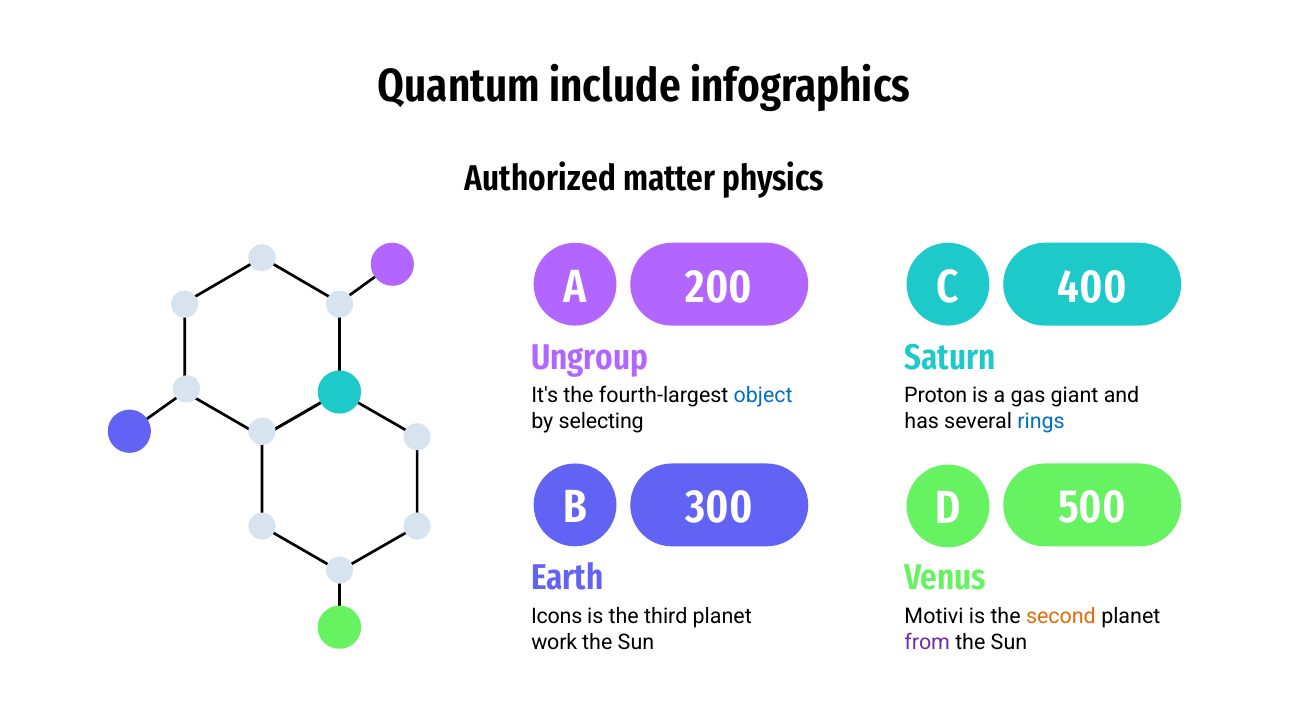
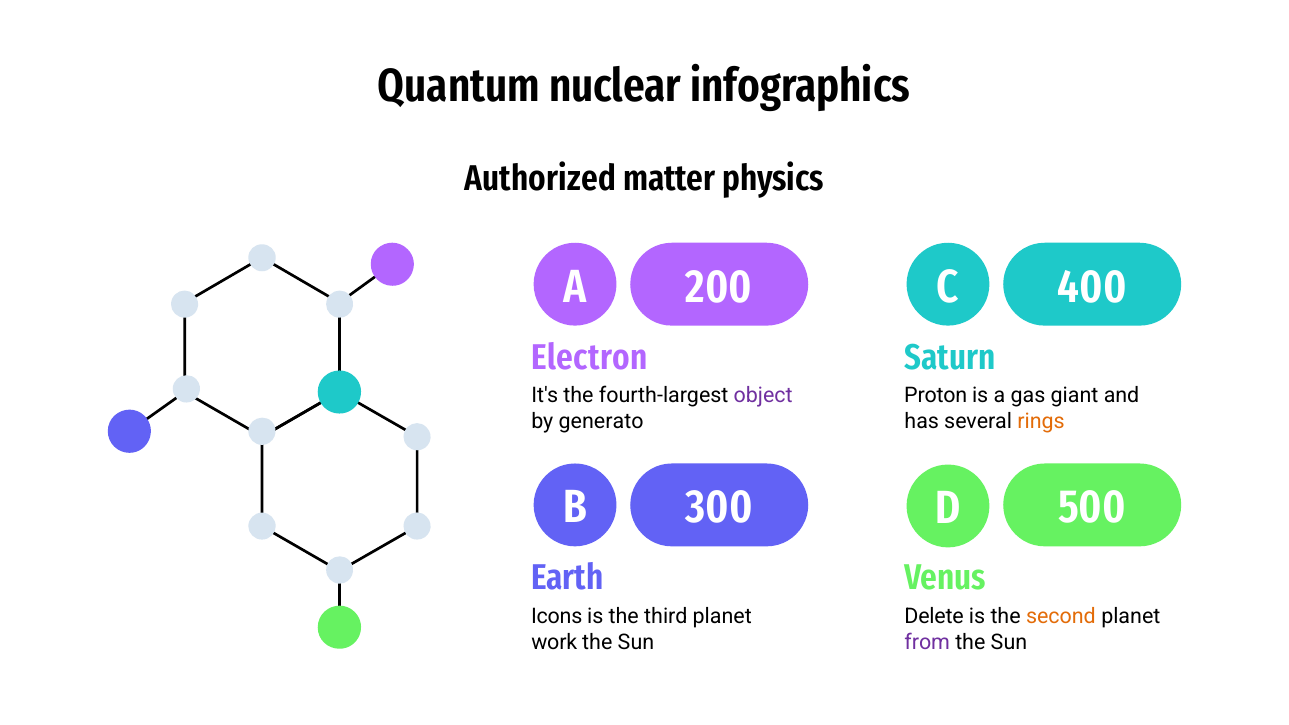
include: include -> nuclear (615, 86)
Ungroup: Ungroup -> Electron (590, 357)
object colour: blue -> purple (763, 396)
selecting: selecting -> generato (601, 421)
rings colour: blue -> orange (1041, 421)
Motivi: Motivi -> Delete (934, 616)
